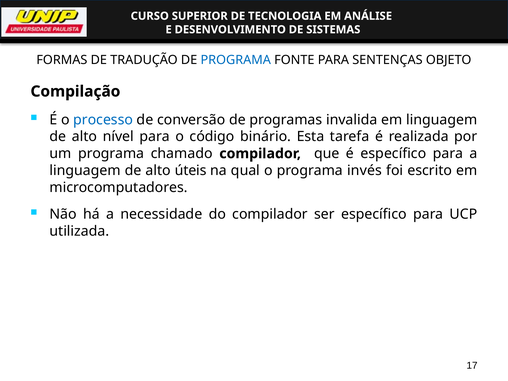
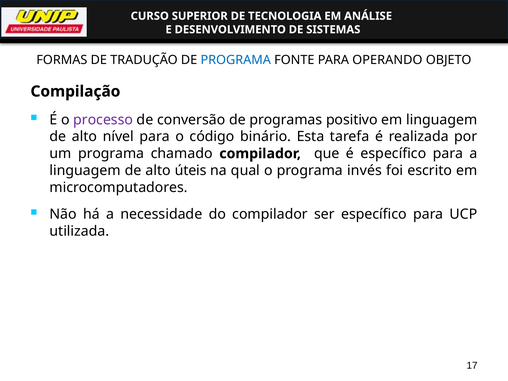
SENTENÇAS: SENTENÇAS -> OPERANDO (387, 60)
processo colour: blue -> purple (103, 120)
invalida: invalida -> positivo (352, 120)
